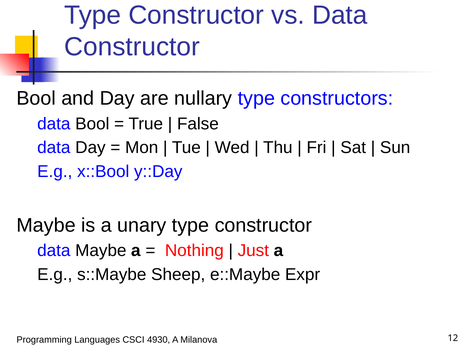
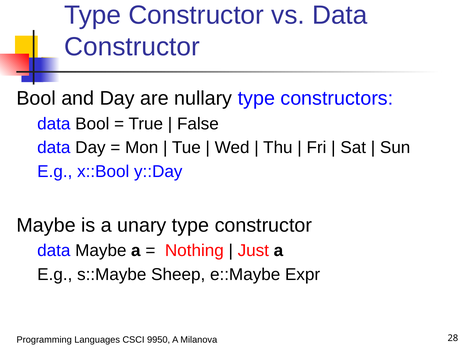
4930: 4930 -> 9950 (159, 340)
12: 12 -> 28 (453, 338)
